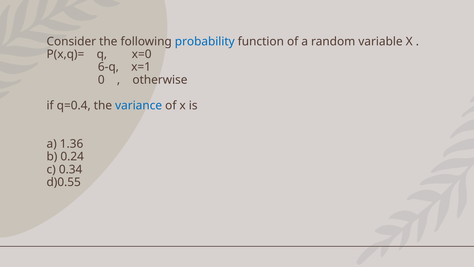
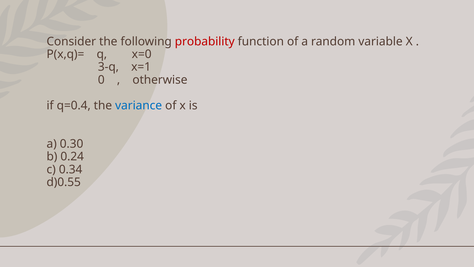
probability colour: blue -> red (205, 41)
6-q: 6-q -> 3-q (108, 67)
1.36: 1.36 -> 0.30 (72, 144)
